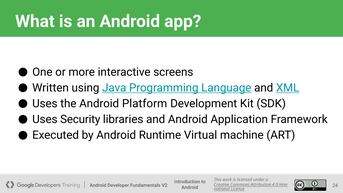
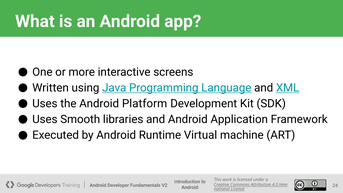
Security: Security -> Smooth (80, 119)
